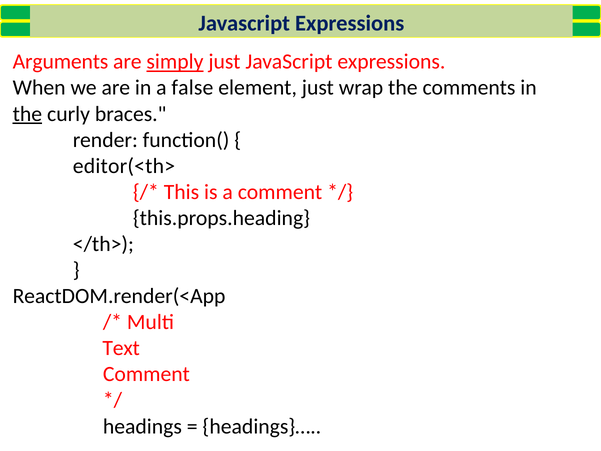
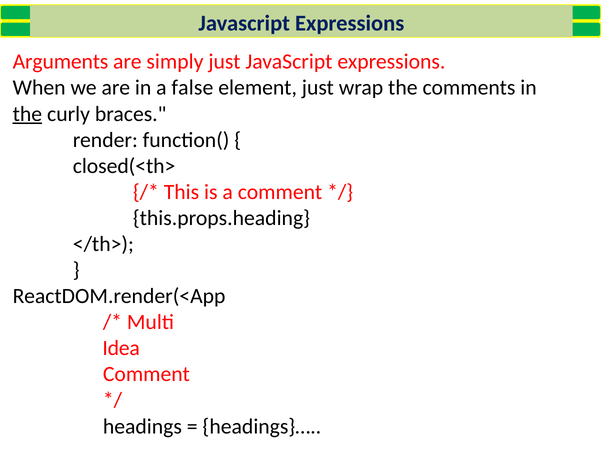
simply underline: present -> none (175, 62)
editor(<th>: editor(<th> -> closed(<th> (124, 166)
Text: Text -> Idea (121, 348)
